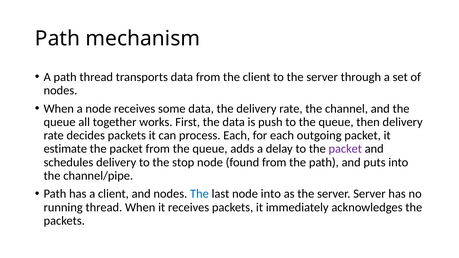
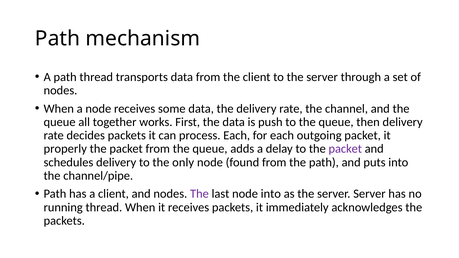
estimate: estimate -> properly (65, 149)
stop: stop -> only (183, 162)
The colour: blue -> purple (199, 194)
